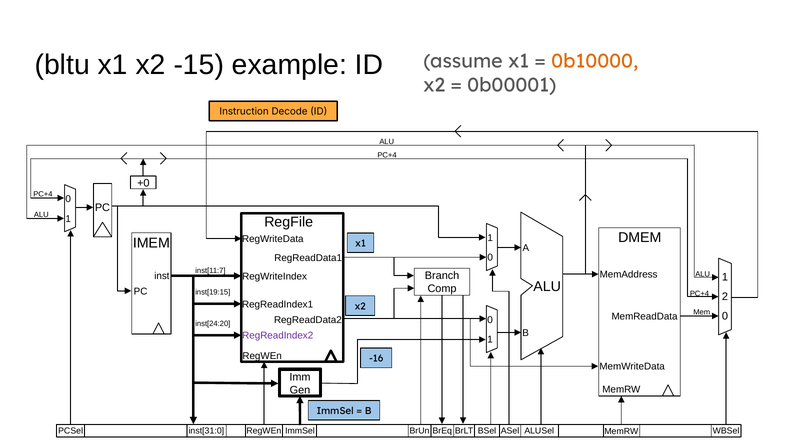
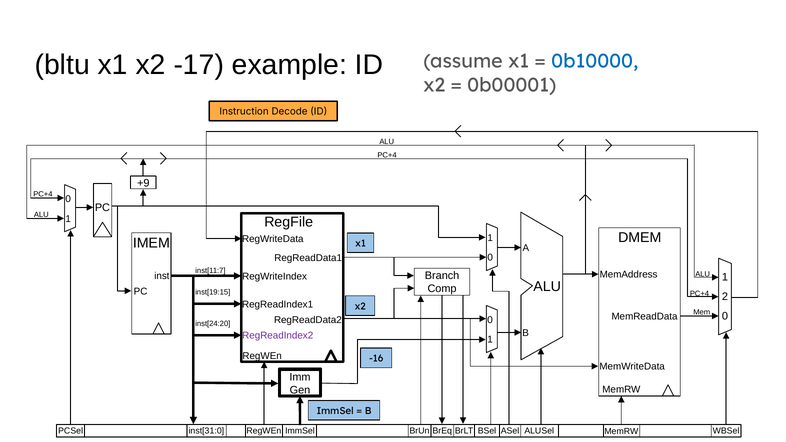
-15: -15 -> -17 (199, 65)
0b10000 colour: orange -> blue (595, 62)
+0: +0 -> +9 (143, 183)
